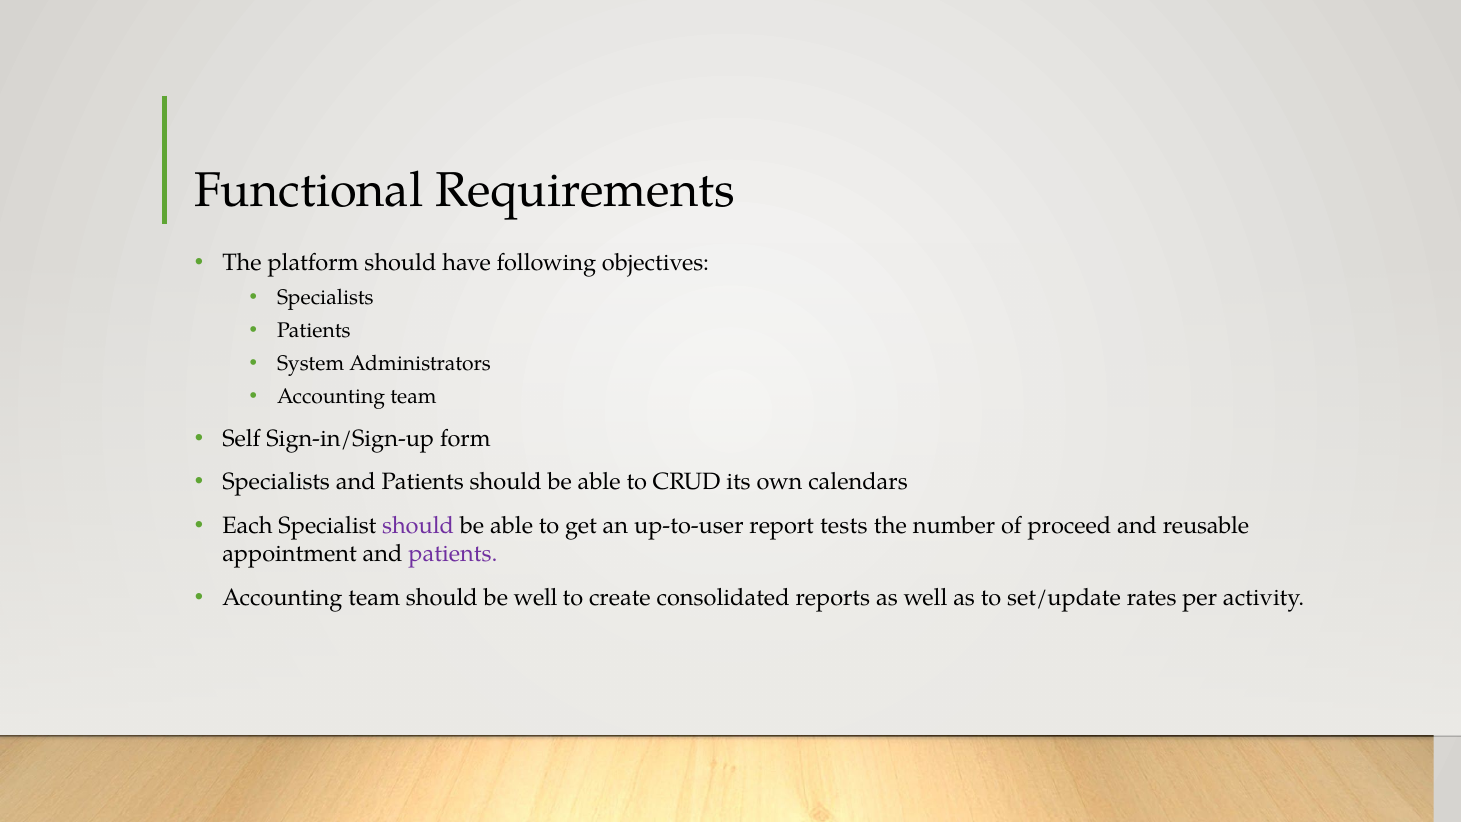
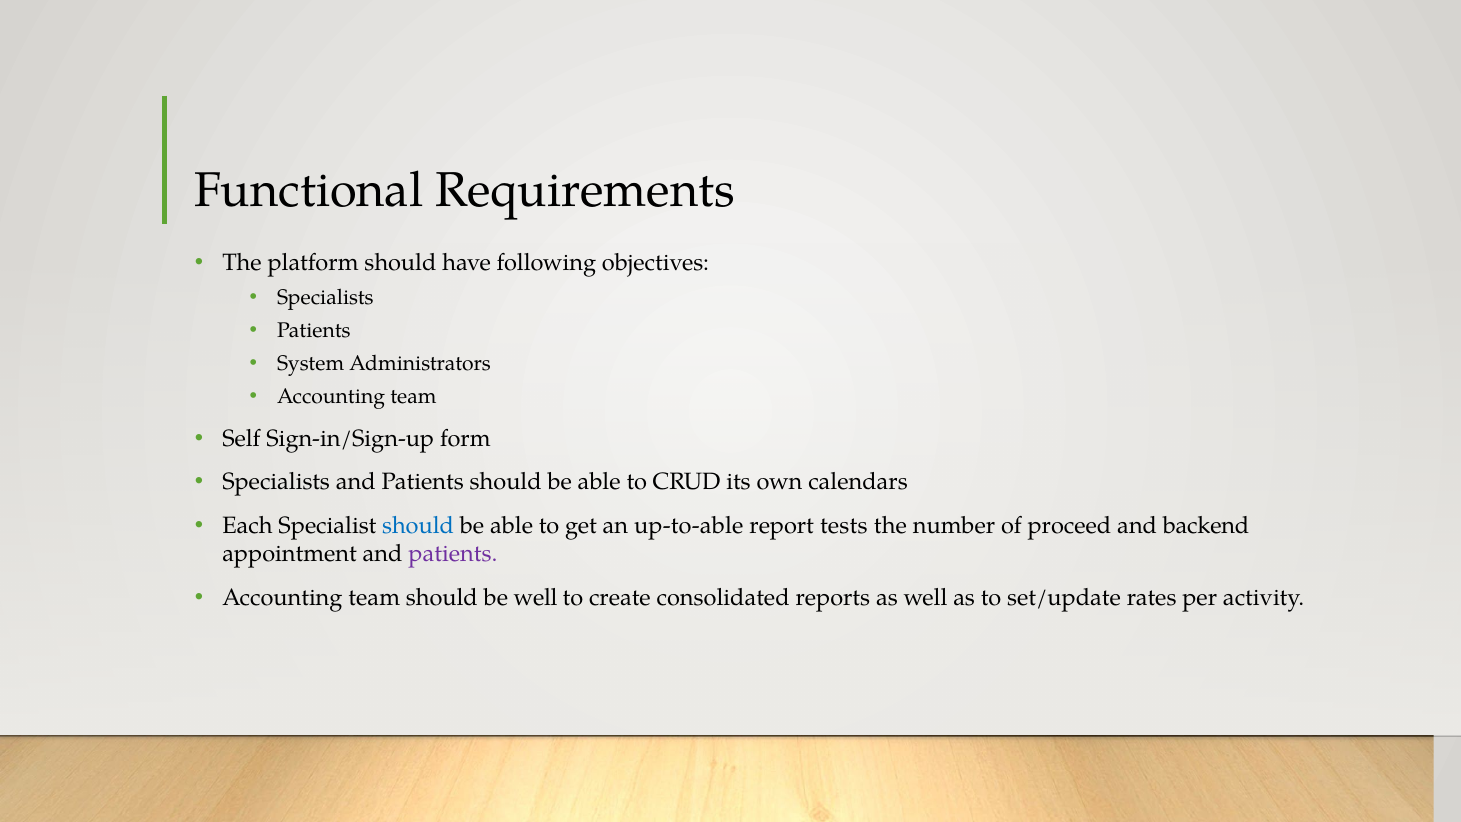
should colour: purple -> blue (418, 526)
up-to-user: up-to-user -> up-to-able (689, 526)
reusable: reusable -> backend (1206, 526)
